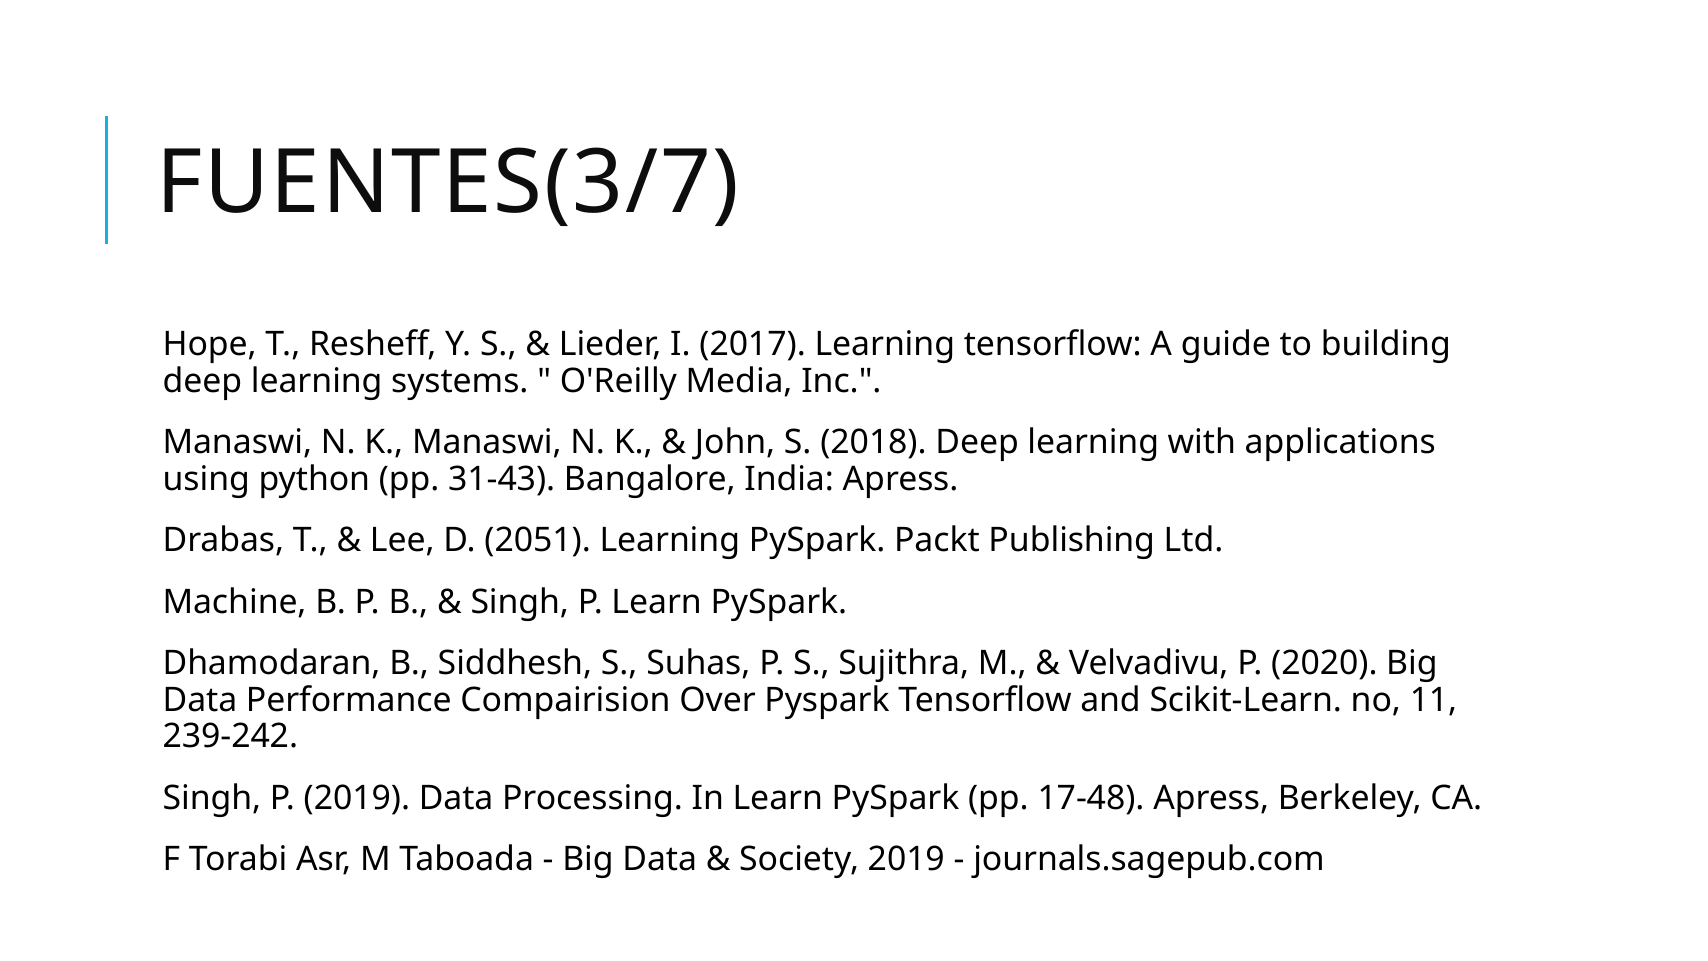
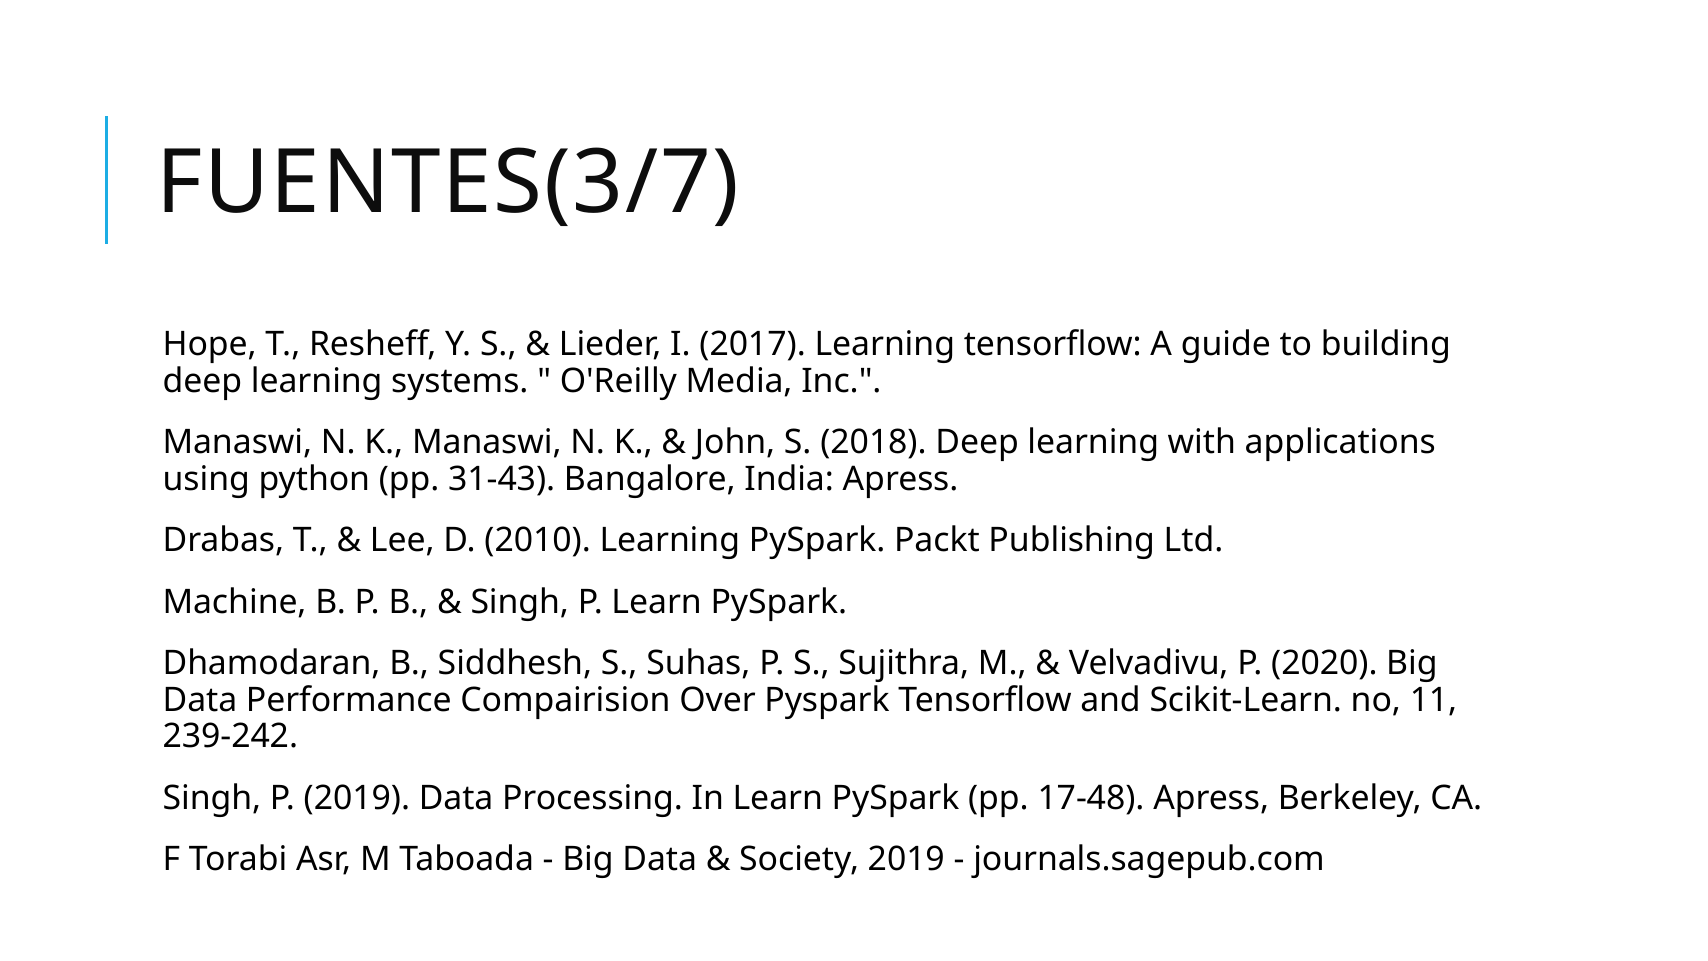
2051: 2051 -> 2010 (538, 541)
